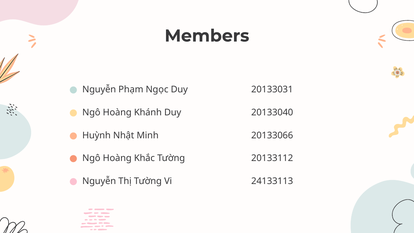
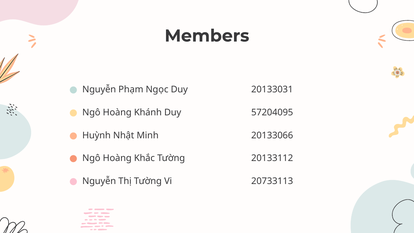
20133040: 20133040 -> 57204095 (272, 112)
24133113: 24133113 -> 20733113 (272, 181)
